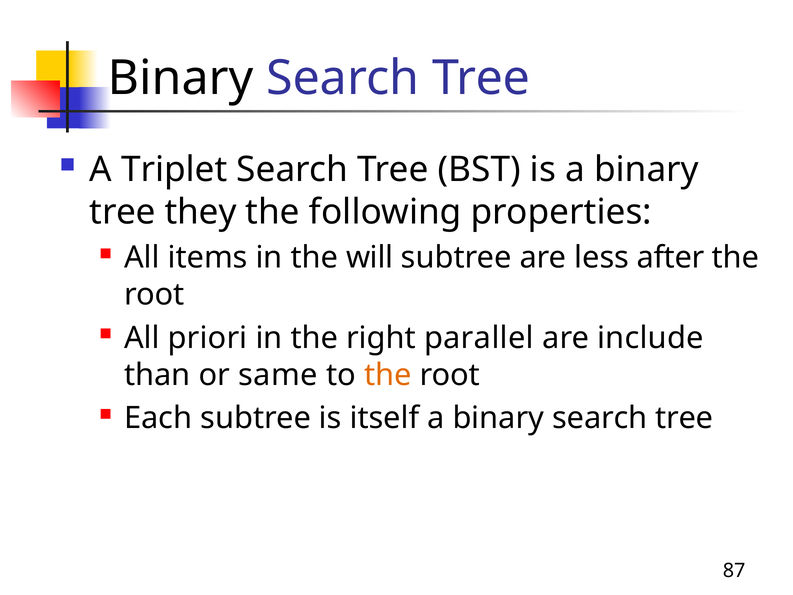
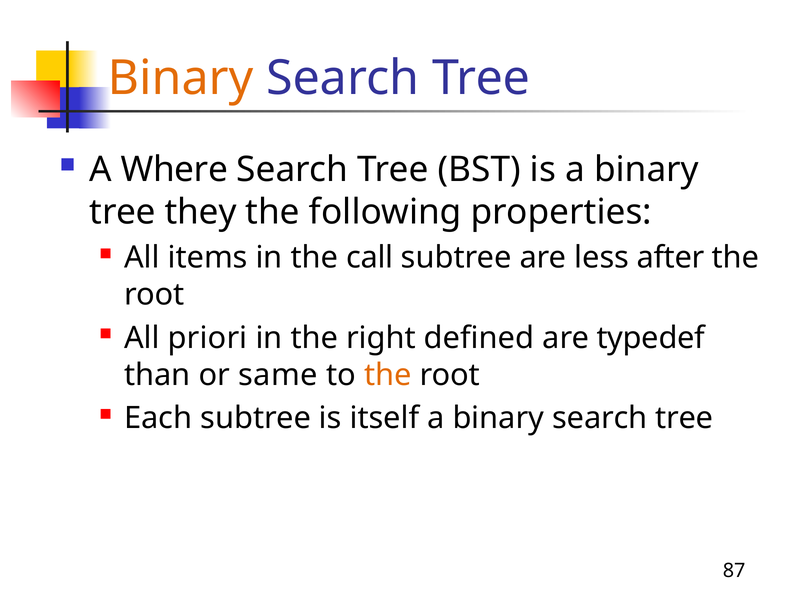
Binary colour: black -> orange (181, 78)
Triplet: Triplet -> Where (174, 170)
will: will -> call (370, 258)
parallel: parallel -> defined (479, 338)
include: include -> typedef (651, 338)
